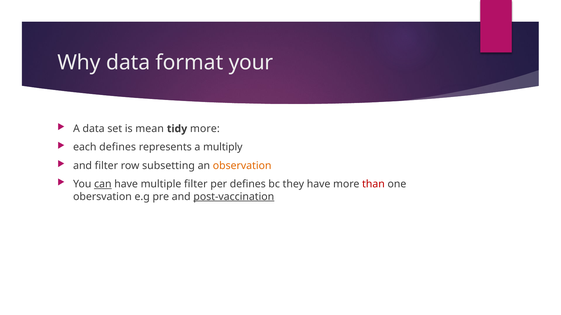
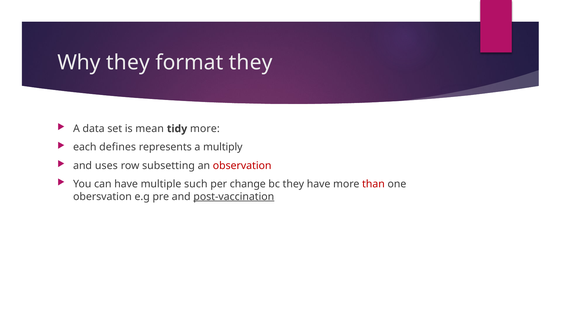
Why data: data -> they (128, 63)
format your: your -> they (251, 63)
and filter: filter -> uses (106, 166)
observation colour: orange -> red (242, 166)
can underline: present -> none (103, 184)
multiple filter: filter -> such (196, 184)
per defines: defines -> change (248, 184)
